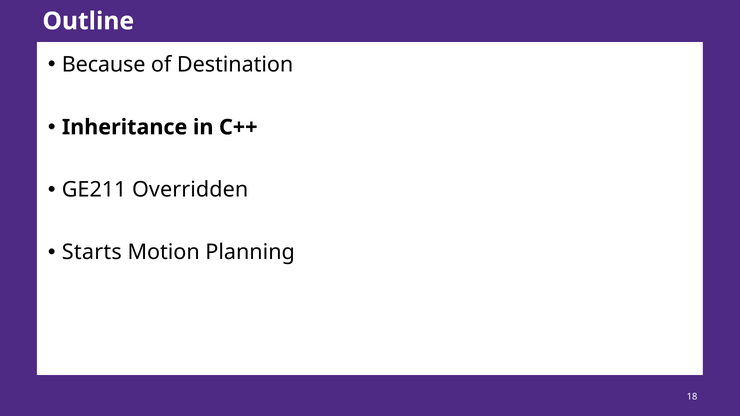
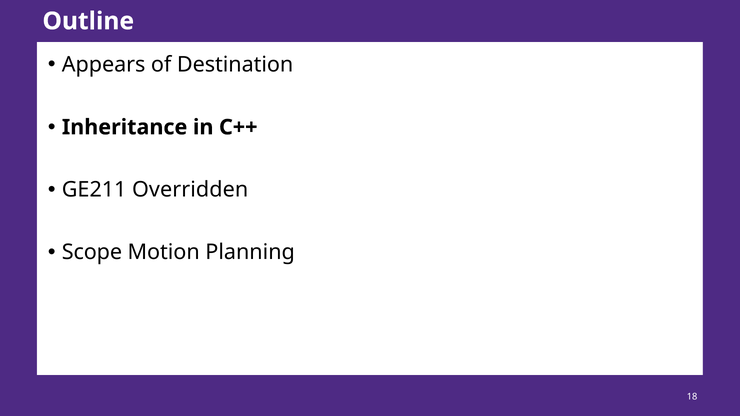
Because: Because -> Appears (104, 65)
Starts: Starts -> Scope (92, 252)
